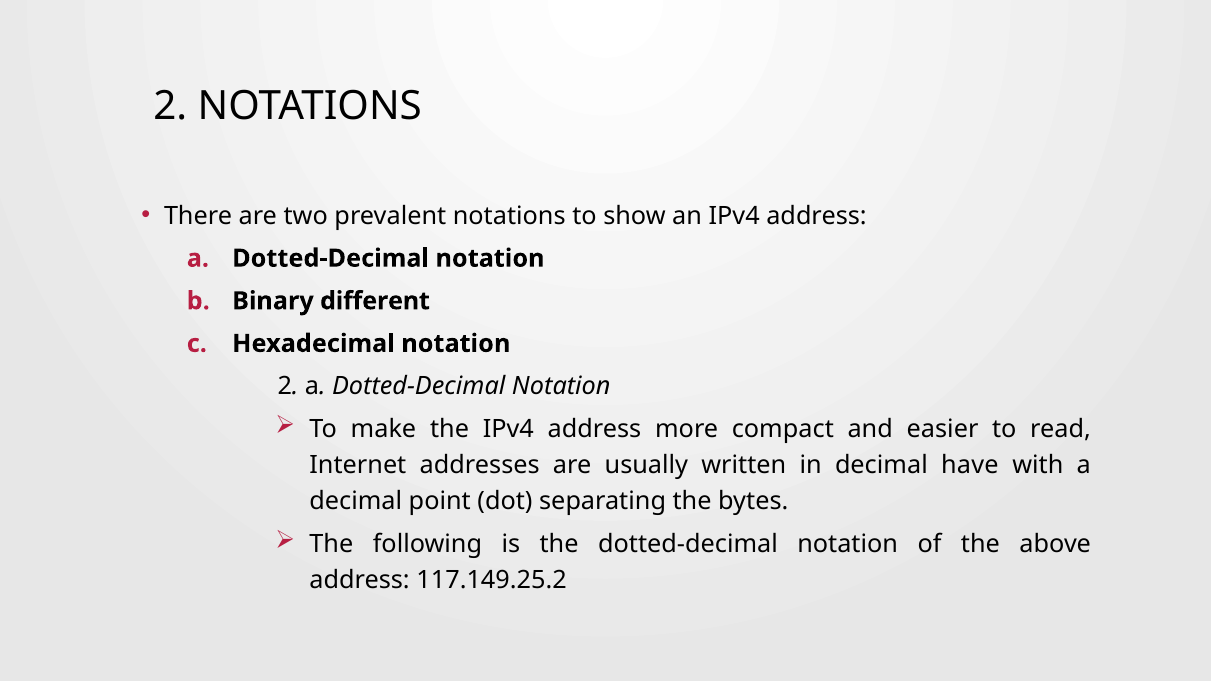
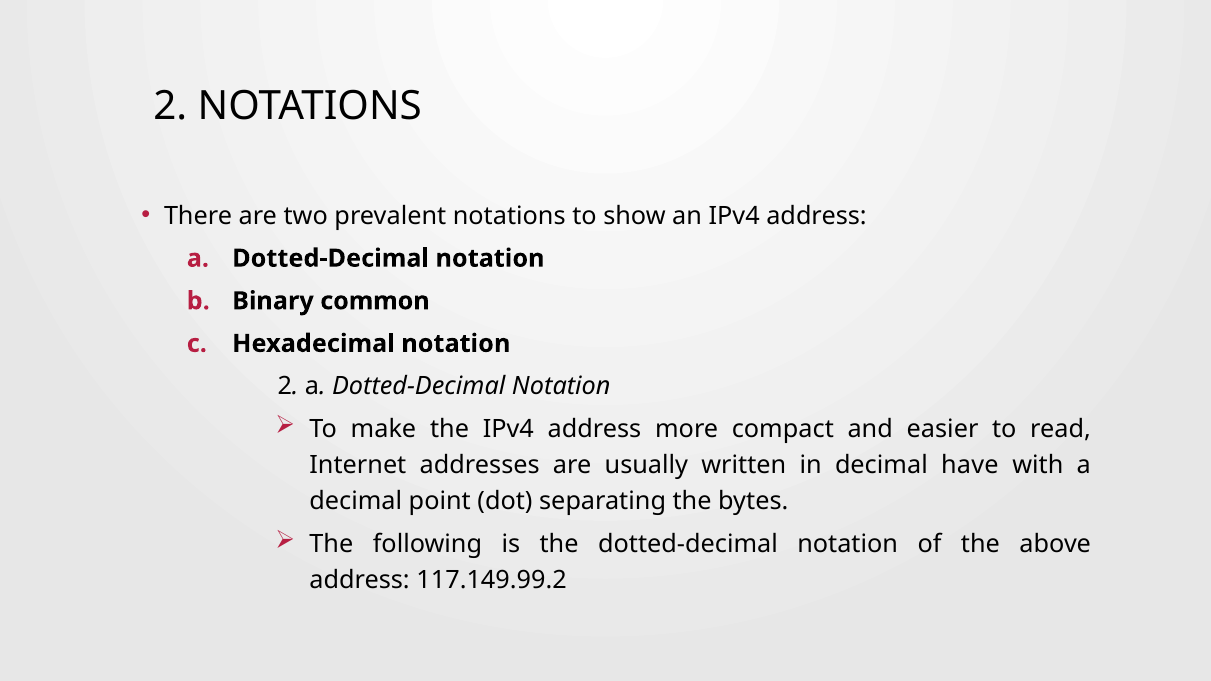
different: different -> common (375, 301)
117.149.25.2: 117.149.25.2 -> 117.149.99.2 (492, 581)
